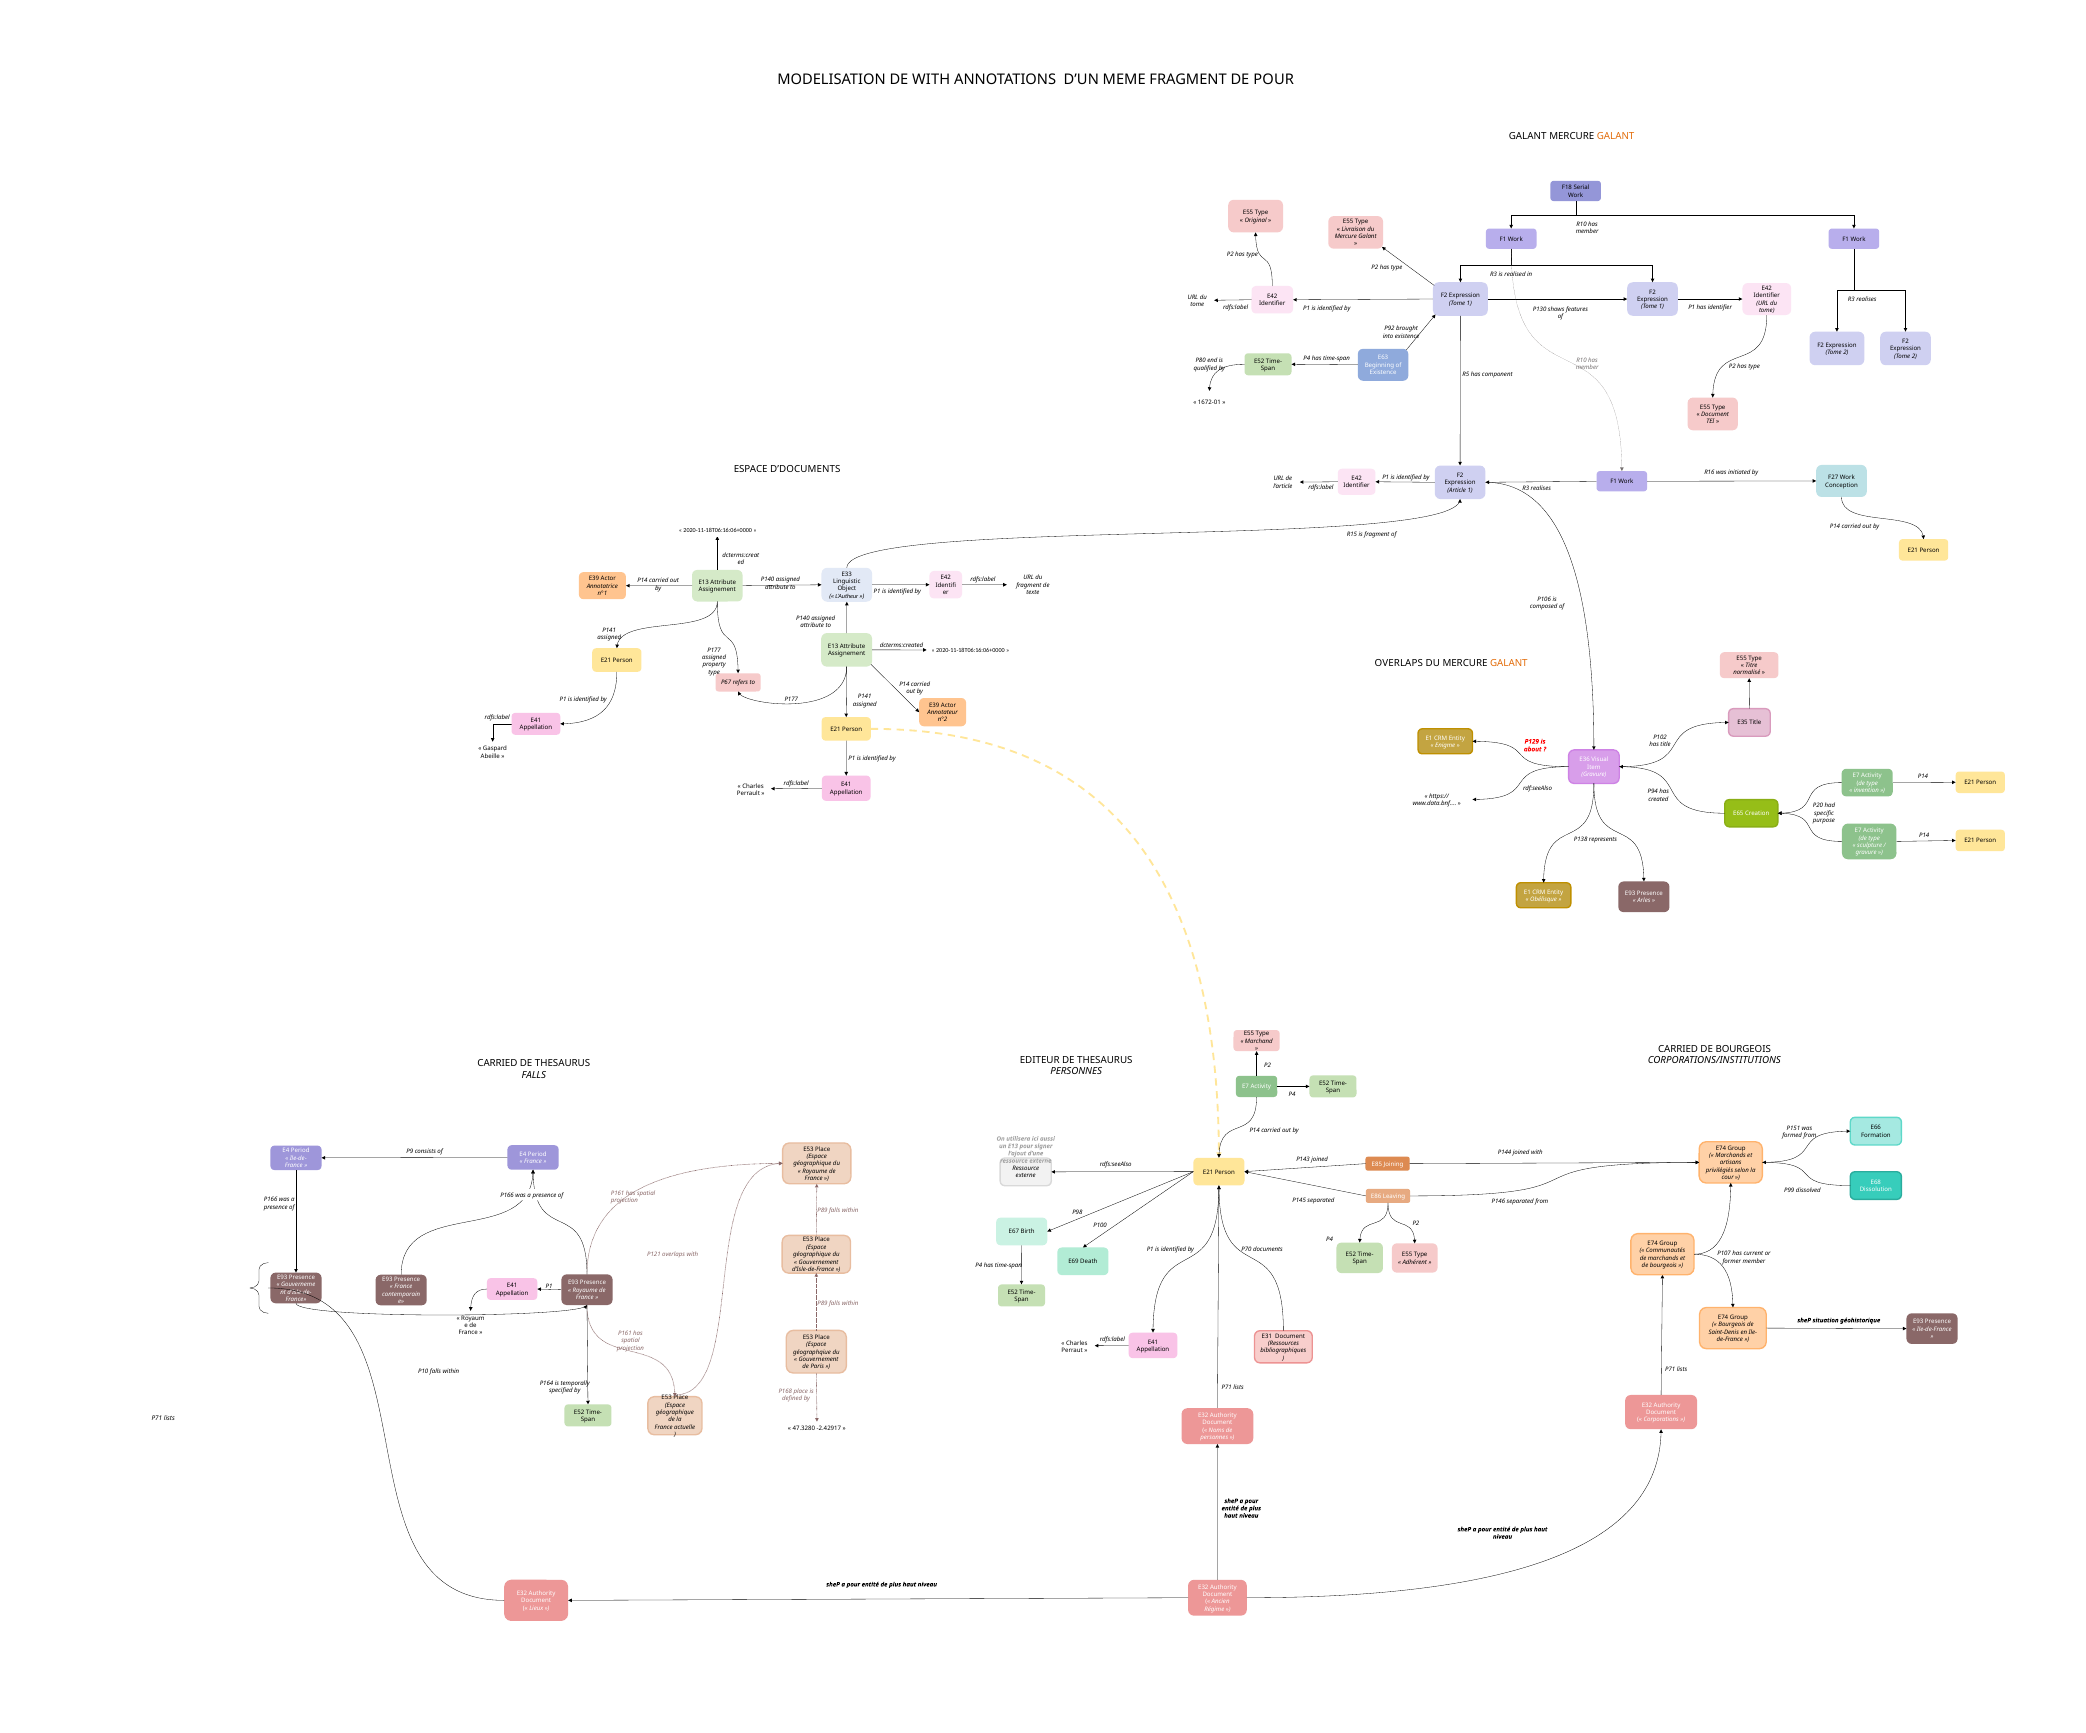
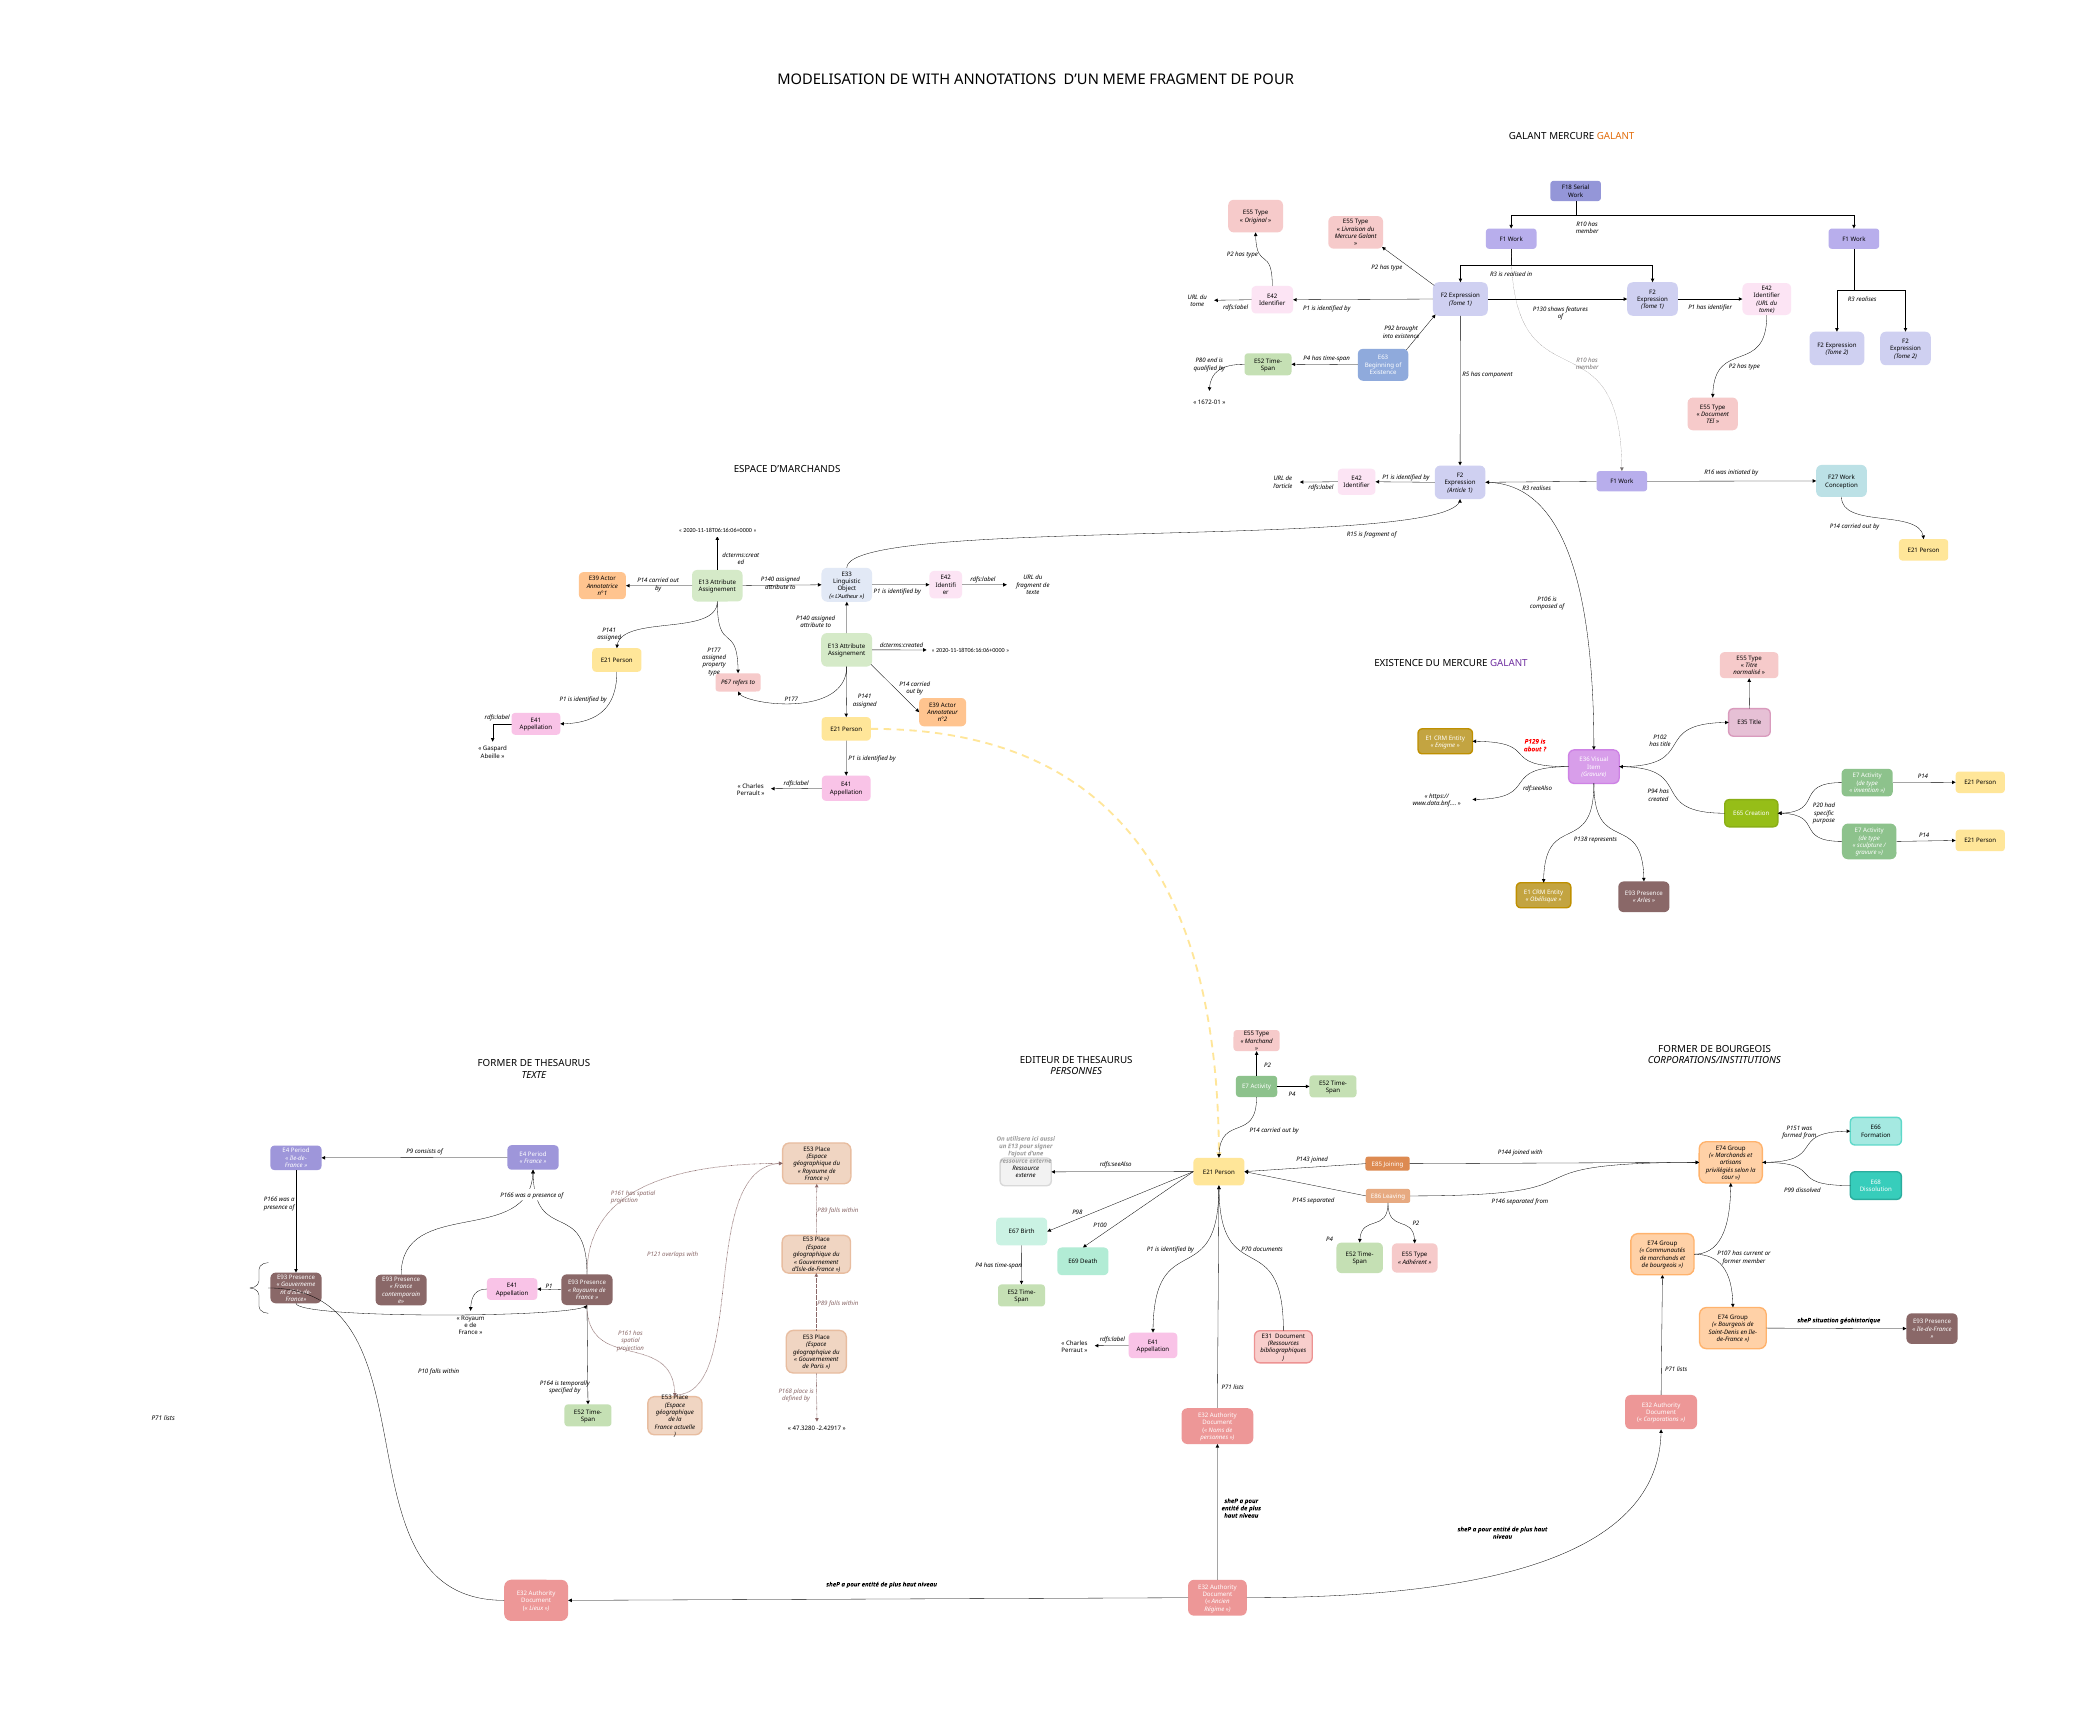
D’DOCUMENTS: D’DOCUMENTS -> D’MARCHANDS (805, 470)
OVERLAPS: OVERLAPS -> EXISTENCE (1399, 663)
GALANT colour: orange -> purple (1509, 663)
CARRIED: CARRIED -> FORMER (1678, 1049)
CARRIED: CARRIED -> FORMER (497, 1064)
FALLS: FALLS -> TEXTE (534, 1075)
